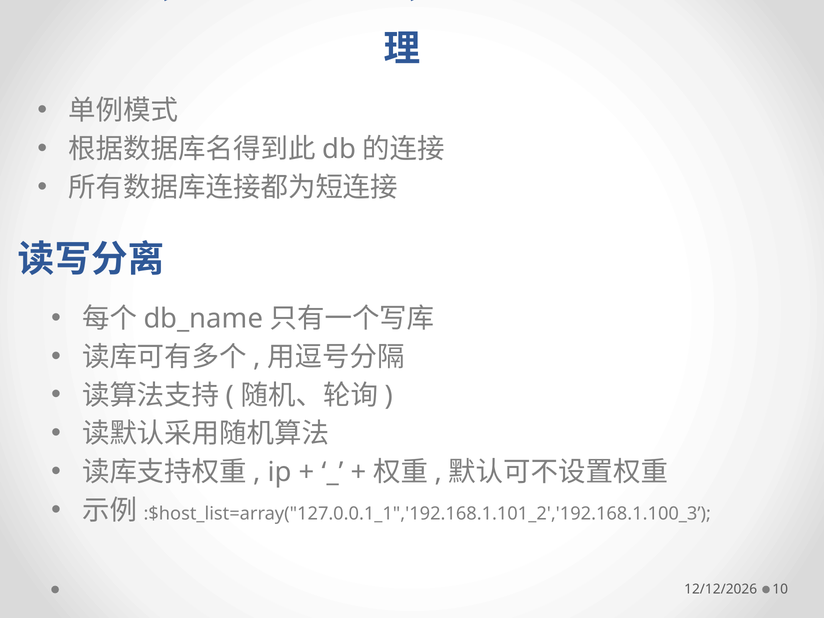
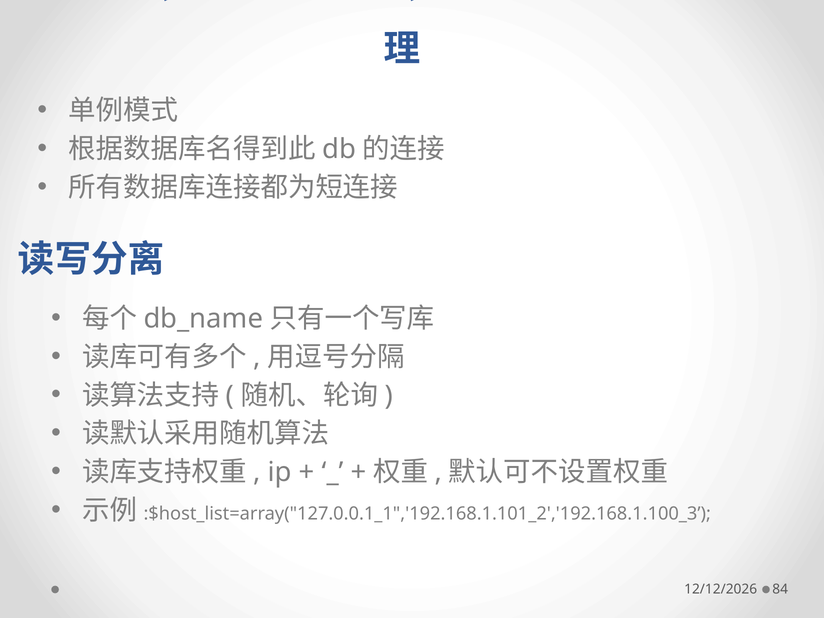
10: 10 -> 84 (780, 589)
